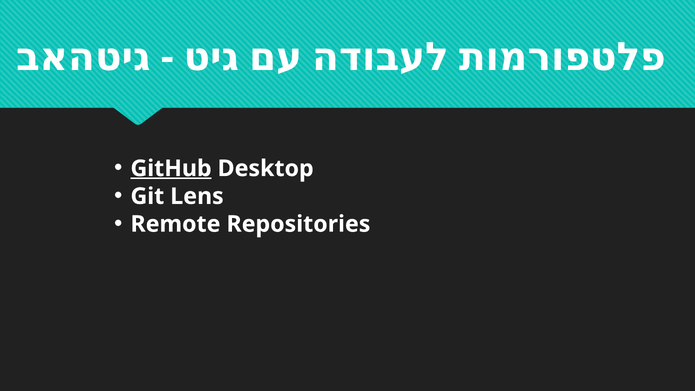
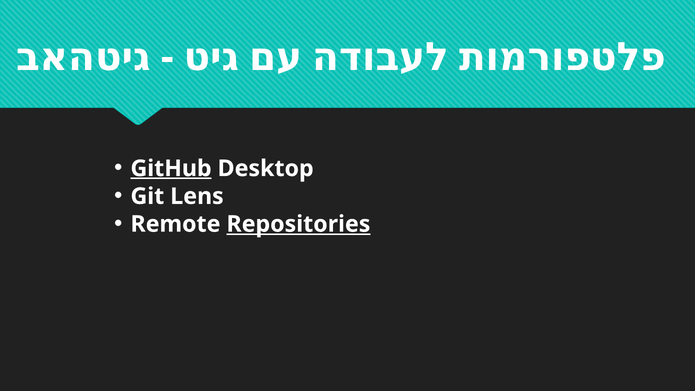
Repositories underline: none -> present (298, 224)
